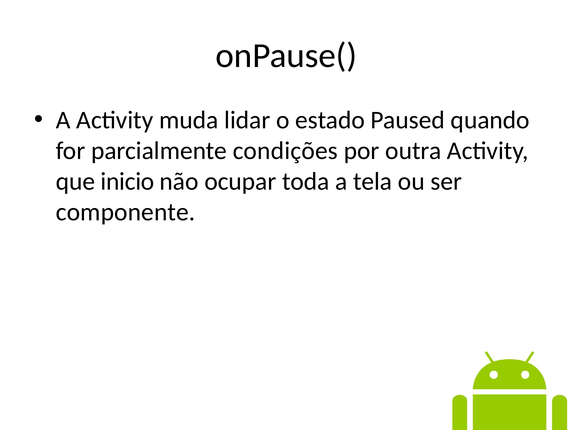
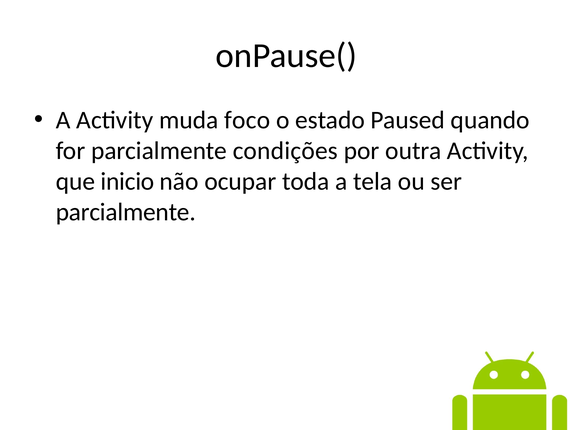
lidar: lidar -> foco (247, 120)
componente: componente -> parcialmente (126, 212)
